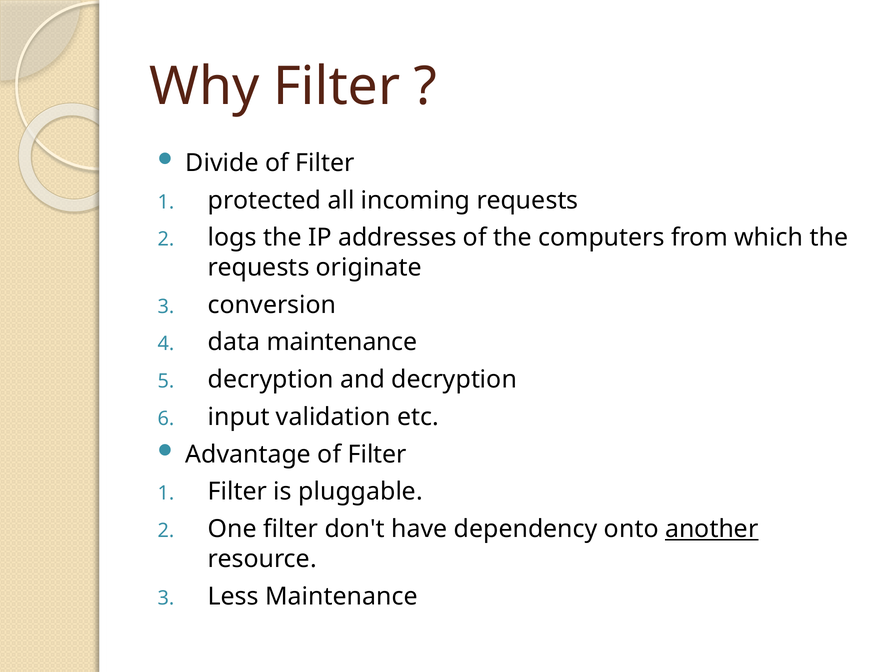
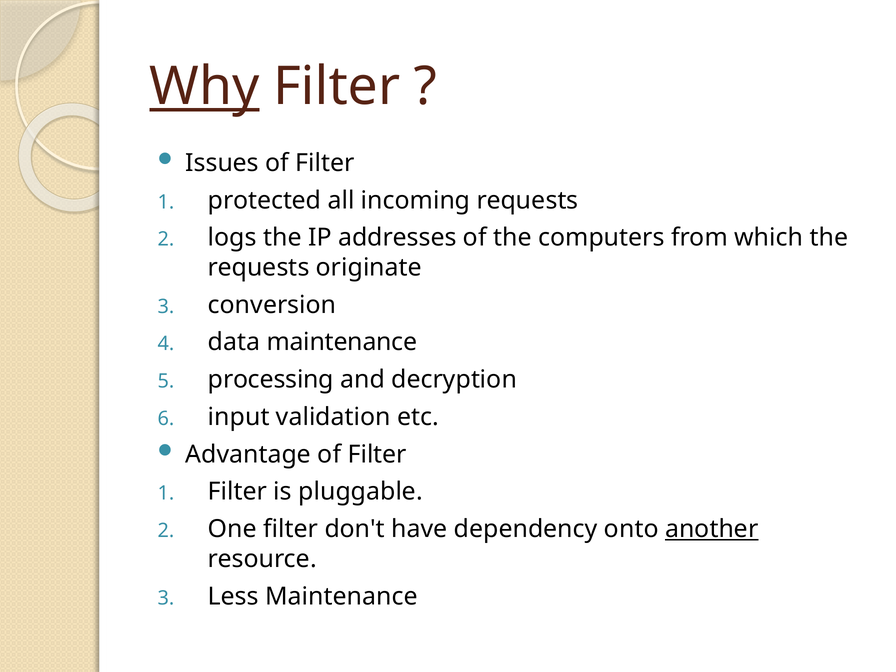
Why underline: none -> present (205, 87)
Divide: Divide -> Issues (222, 163)
decryption: decryption -> processing (271, 380)
